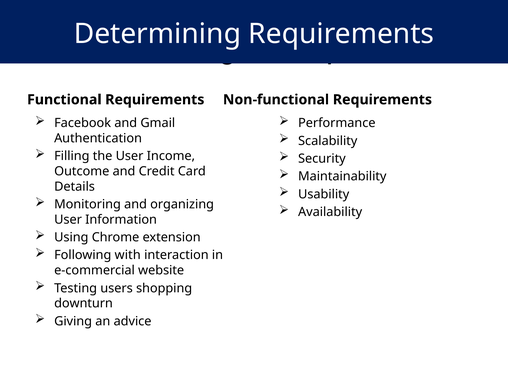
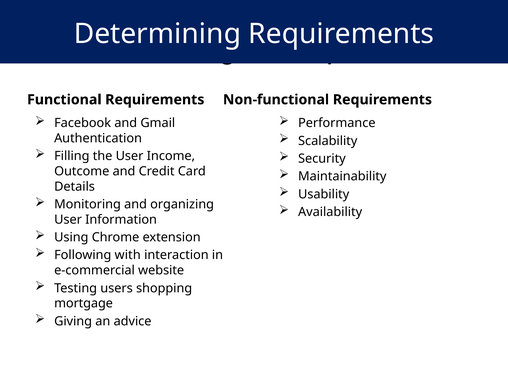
downturn: downturn -> mortgage (84, 303)
